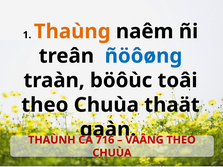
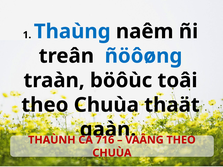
Thaùng colour: orange -> blue (72, 32)
